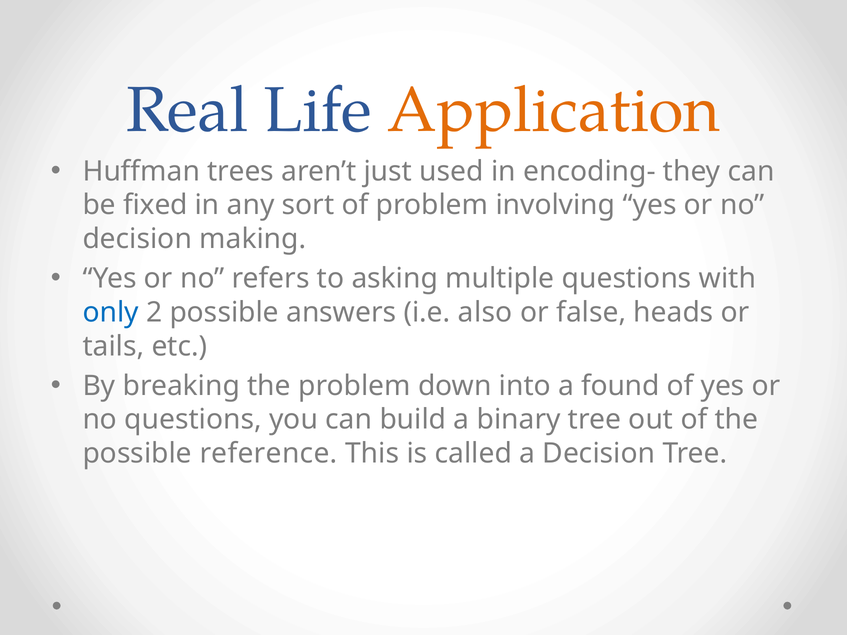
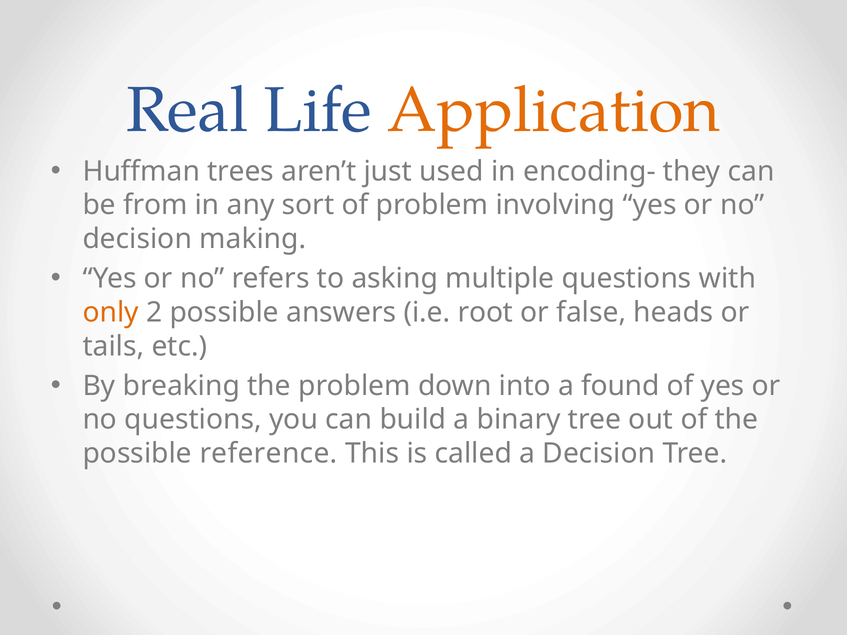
fixed: fixed -> from (155, 205)
only colour: blue -> orange (111, 313)
also: also -> root (485, 313)
